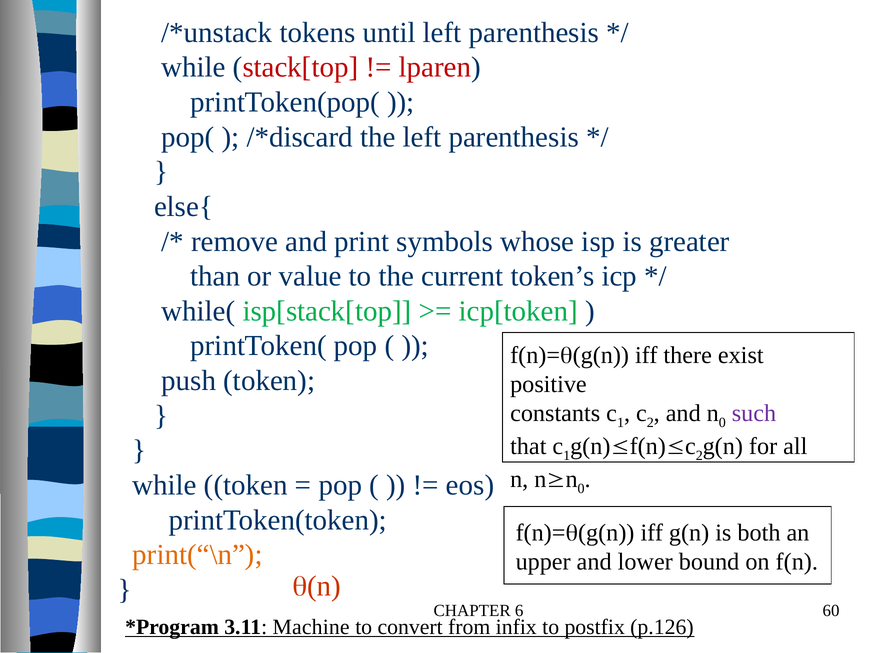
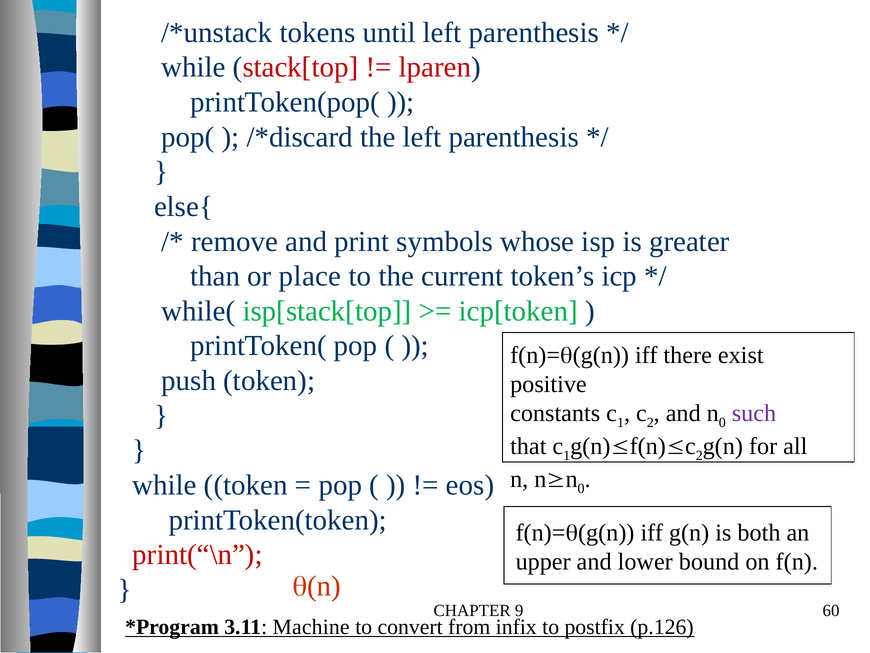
value: value -> place (310, 276)
print(“\n colour: orange -> red (198, 554)
6: 6 -> 9 (519, 610)
